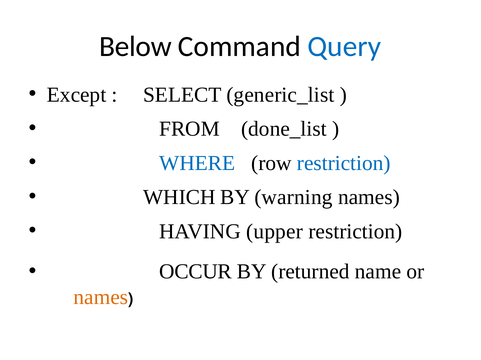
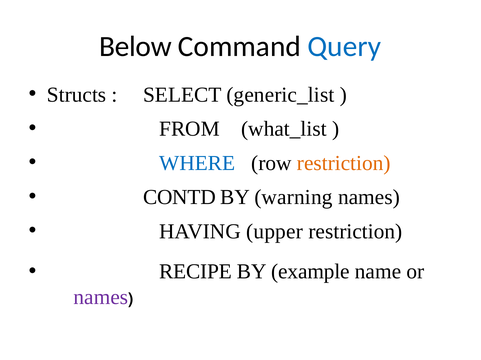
Except: Except -> Structs (77, 95)
done_list: done_list -> what_list (284, 129)
restriction colour: blue -> orange (344, 163)
WHICH: WHICH -> CONTD (179, 198)
OCCUR: OCCUR -> RECIPE (196, 272)
returned: returned -> example (310, 272)
names colour: orange -> purple (101, 298)
